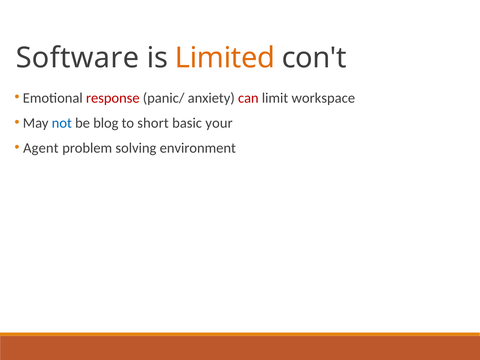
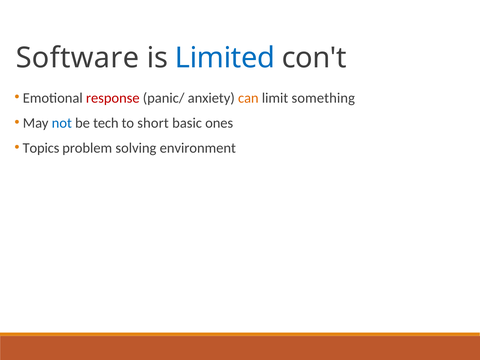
Limited colour: orange -> blue (225, 58)
can colour: red -> orange (248, 98)
workspace: workspace -> something (323, 98)
blog: blog -> tech (106, 123)
your: your -> ones (219, 123)
Agent: Agent -> Topics (41, 148)
